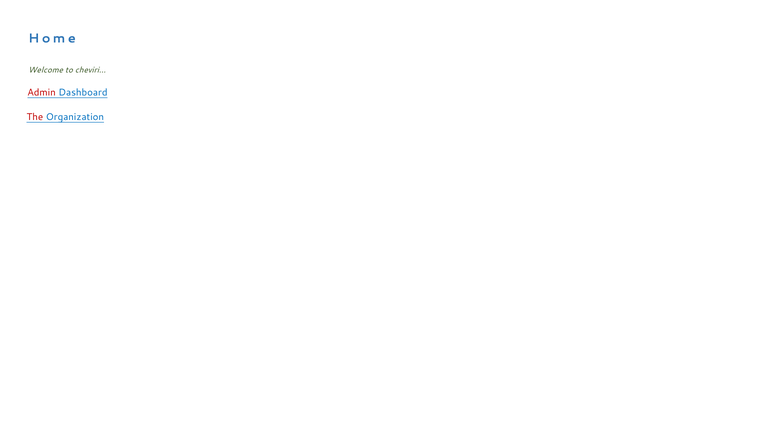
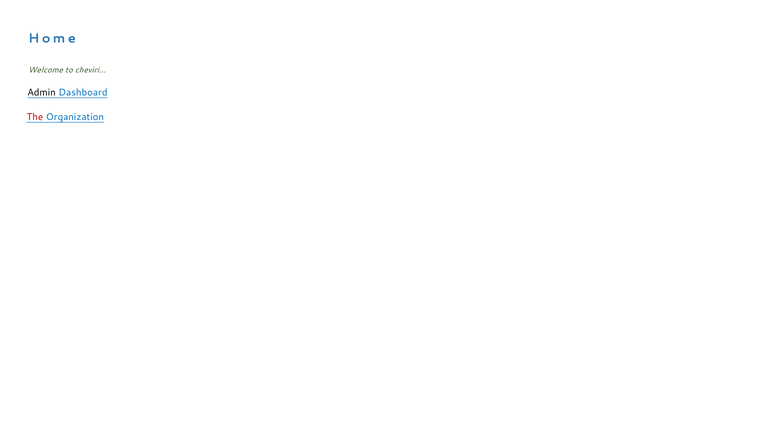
Admin colour: red -> black (42, 93)
